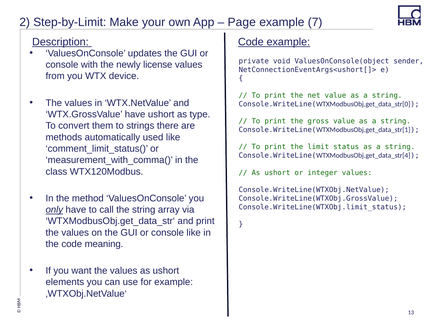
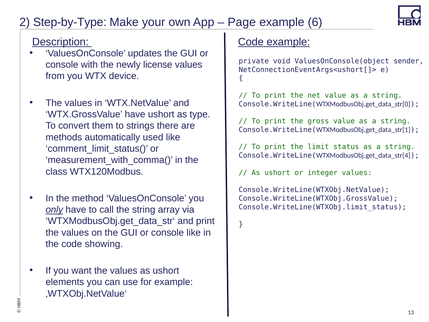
Step-by-Limit: Step-by-Limit -> Step-by-Type (70, 22)
7: 7 -> 6 (315, 22)
meaning: meaning -> showing (104, 244)
